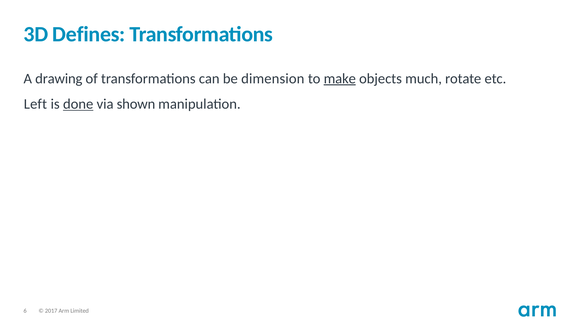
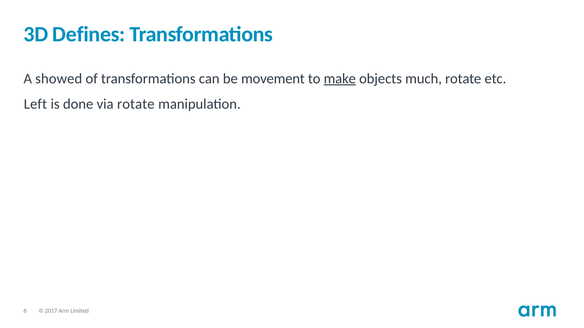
drawing: drawing -> showed (59, 79)
dimension: dimension -> movement (273, 79)
done underline: present -> none (78, 104)
via shown: shown -> rotate (136, 104)
